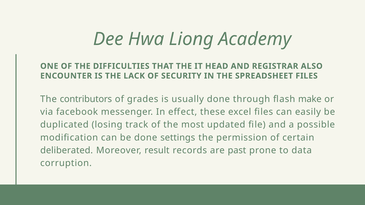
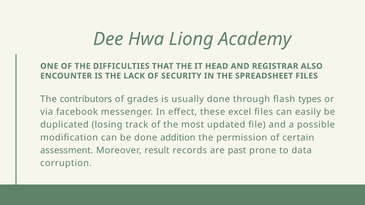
make: make -> types (310, 99)
settings: settings -> addition (178, 138)
deliberated: deliberated -> assessment (67, 150)
